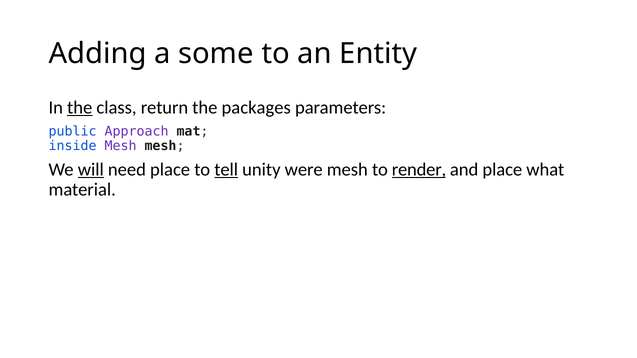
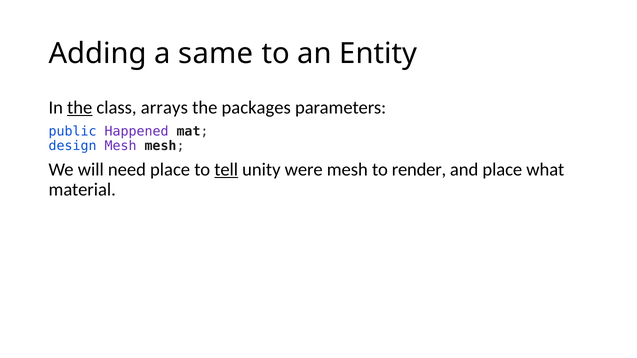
some: some -> same (216, 54)
return: return -> arrays (164, 108)
Approach: Approach -> Happened (137, 132)
inside: inside -> design (73, 146)
will underline: present -> none (91, 170)
render underline: present -> none (419, 170)
